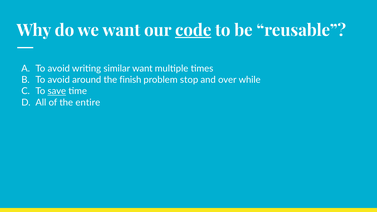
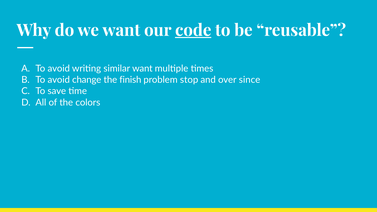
around: around -> change (87, 80)
while: while -> since (250, 80)
save underline: present -> none (57, 91)
entire: entire -> colors (88, 102)
